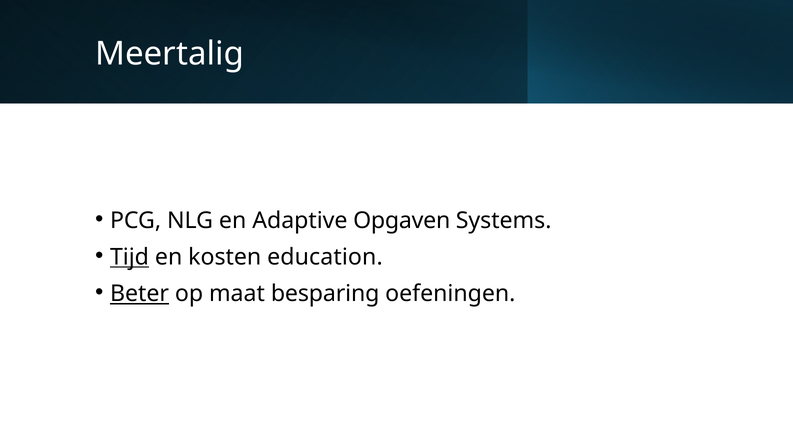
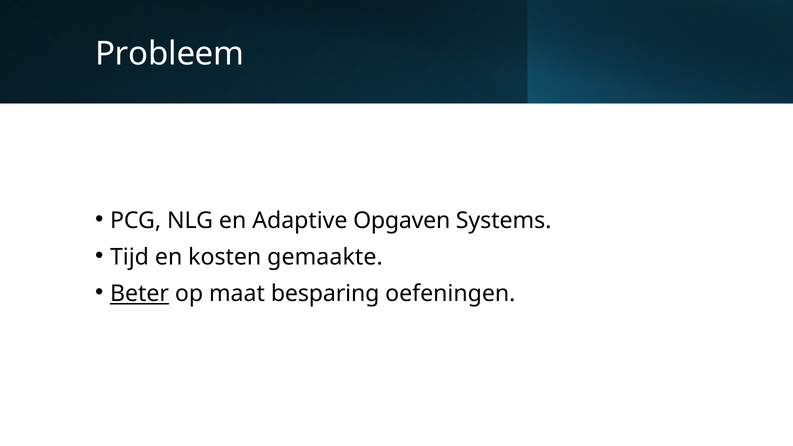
Meertalig: Meertalig -> Probleem (170, 54)
Tijd underline: present -> none (129, 257)
education: education -> gemaakte (325, 257)
